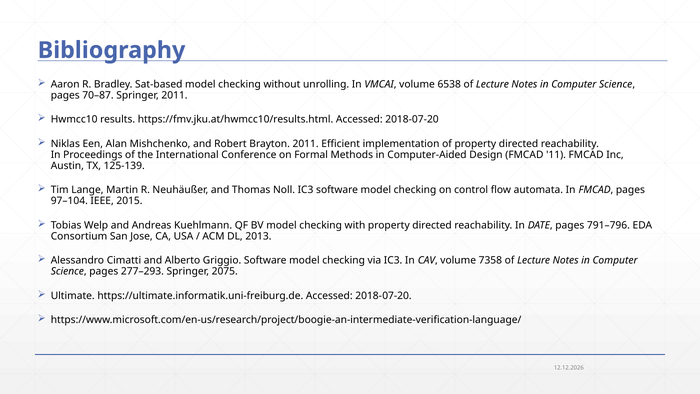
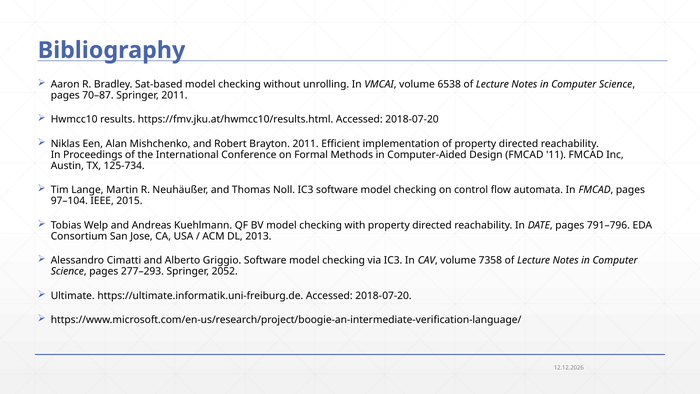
125-139: 125-139 -> 125-734 (124, 166)
2075: 2075 -> 2052 (225, 271)
